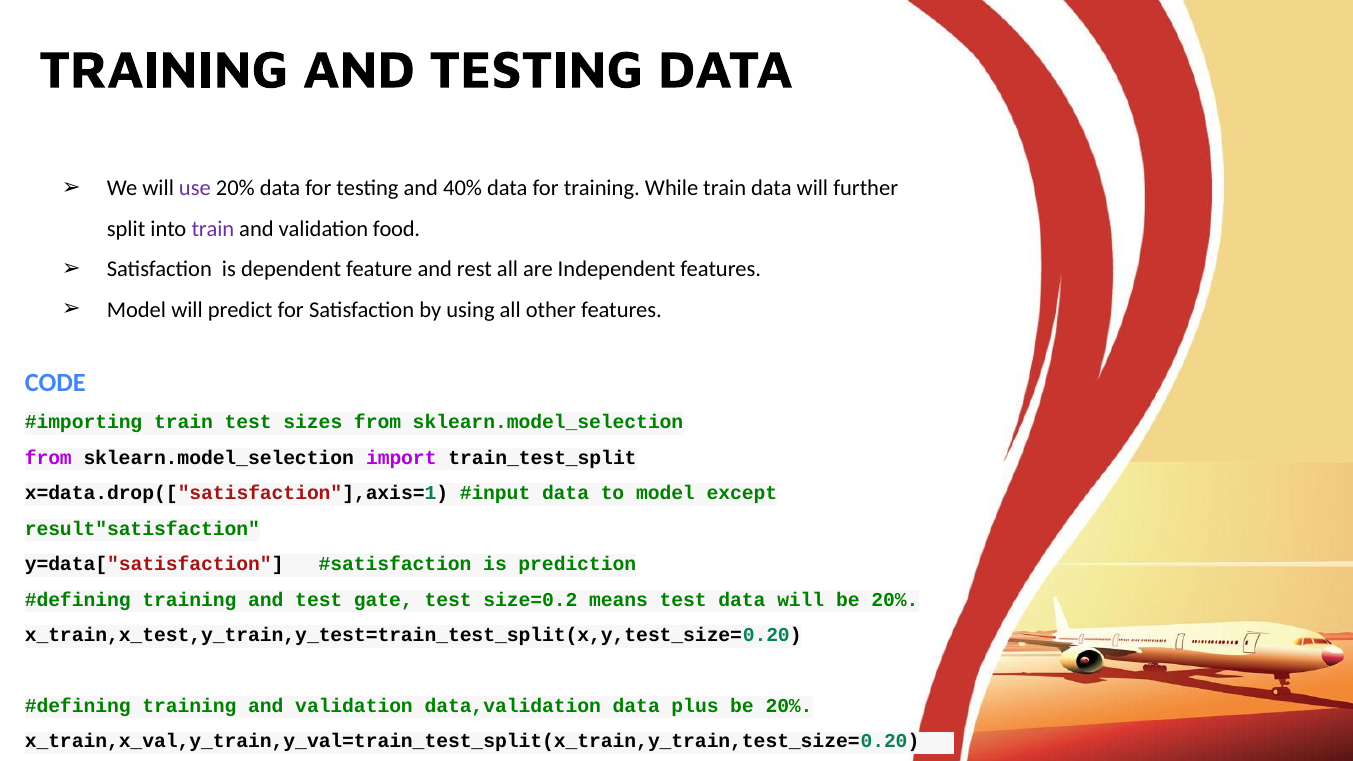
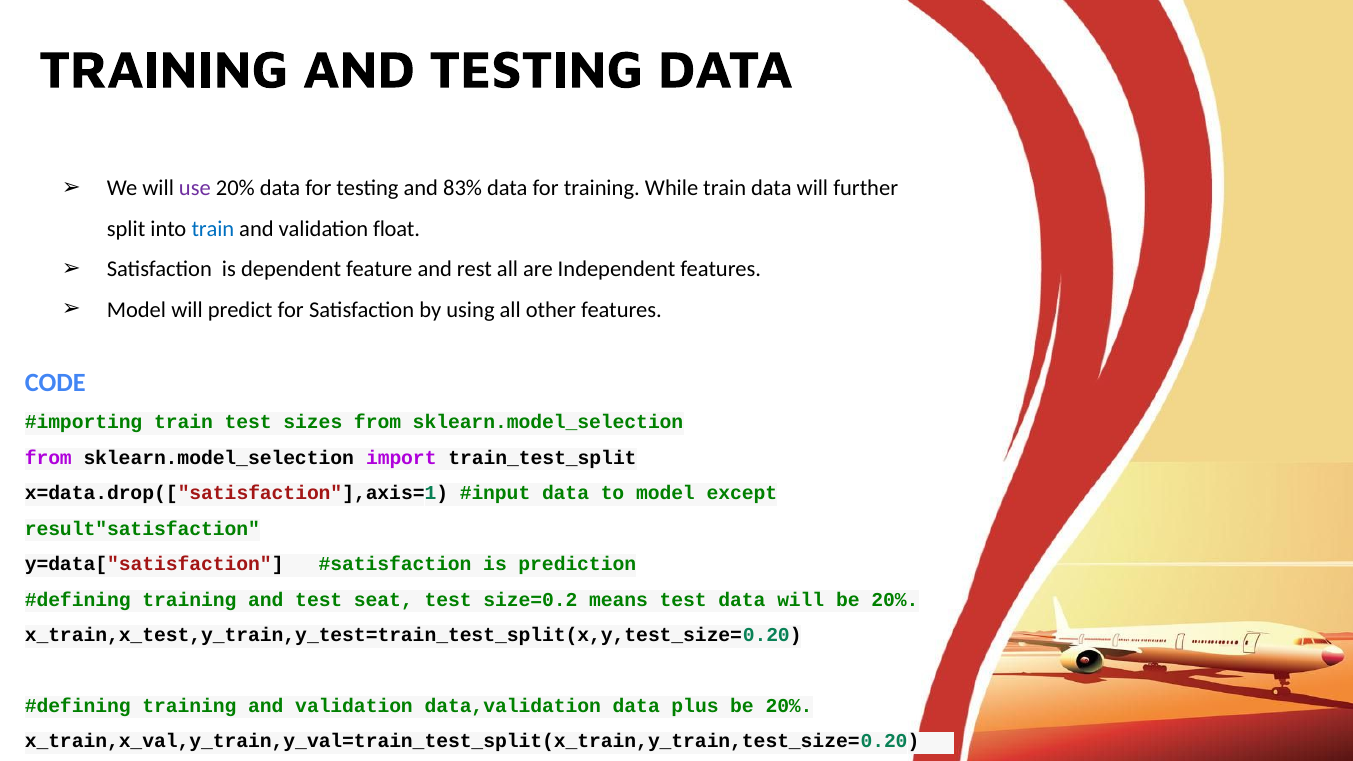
40%: 40% -> 83% (463, 188)
train colour: purple -> blue (213, 229)
food: food -> float (397, 229)
gate: gate -> seat (383, 600)
